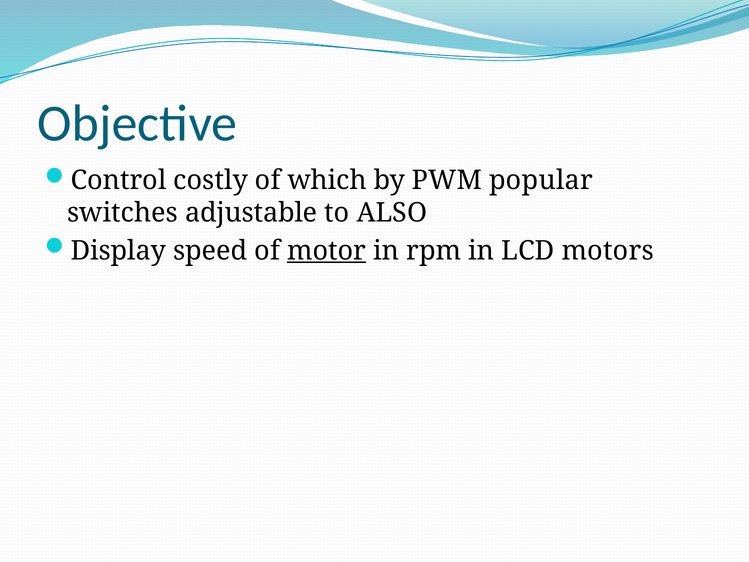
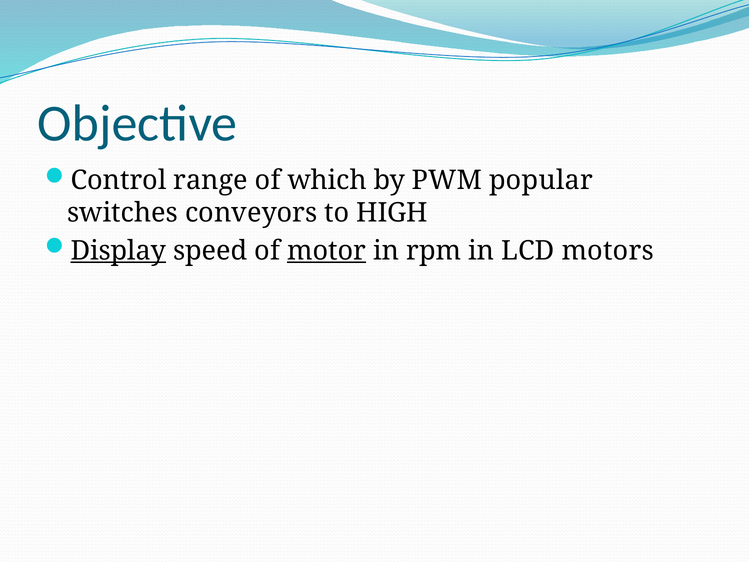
costly: costly -> range (211, 180)
adjustable: adjustable -> conveyors (251, 213)
ALSO: ALSO -> HIGH (392, 213)
Display underline: none -> present (118, 251)
